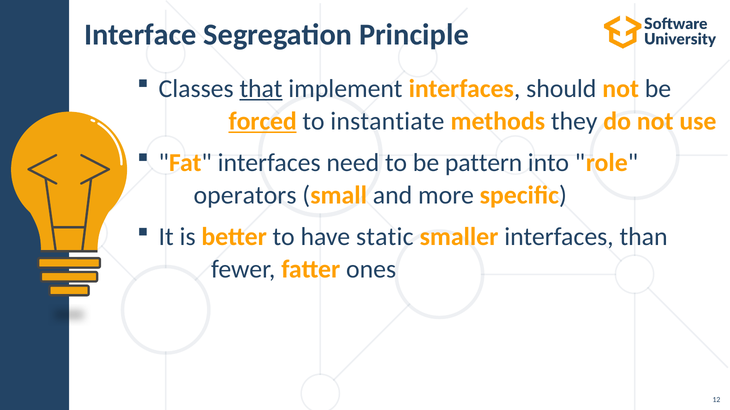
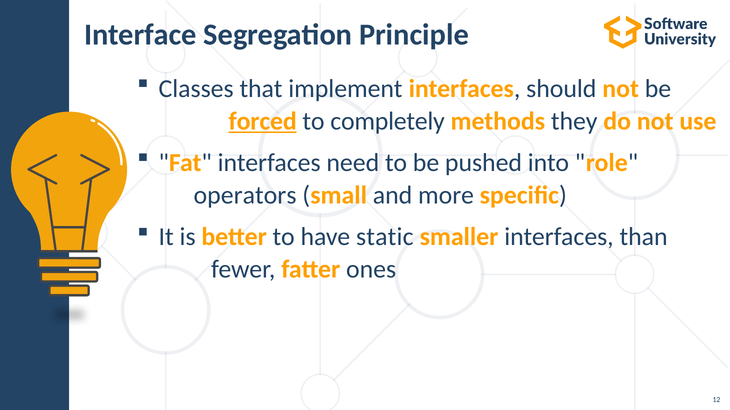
that underline: present -> none (261, 89)
instantiate: instantiate -> completely (388, 121)
pattern: pattern -> pushed (484, 163)
